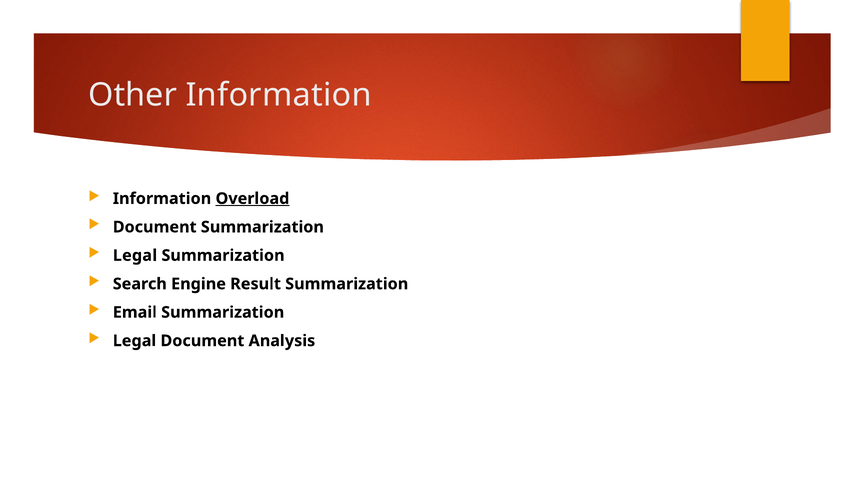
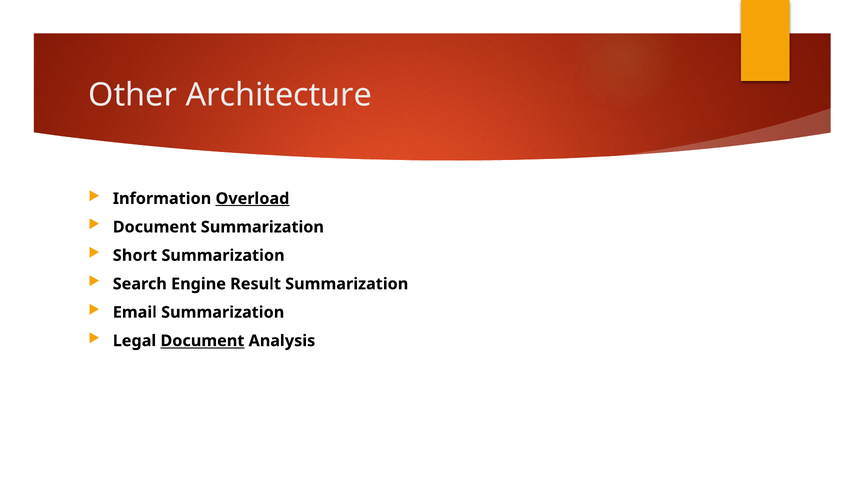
Other Information: Information -> Architecture (279, 95)
Legal: Legal -> Short (135, 256)
Document underline: none -> present (202, 341)
